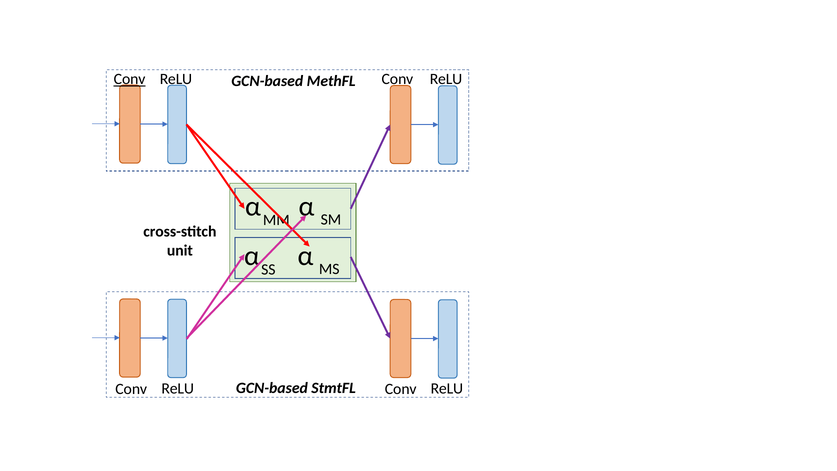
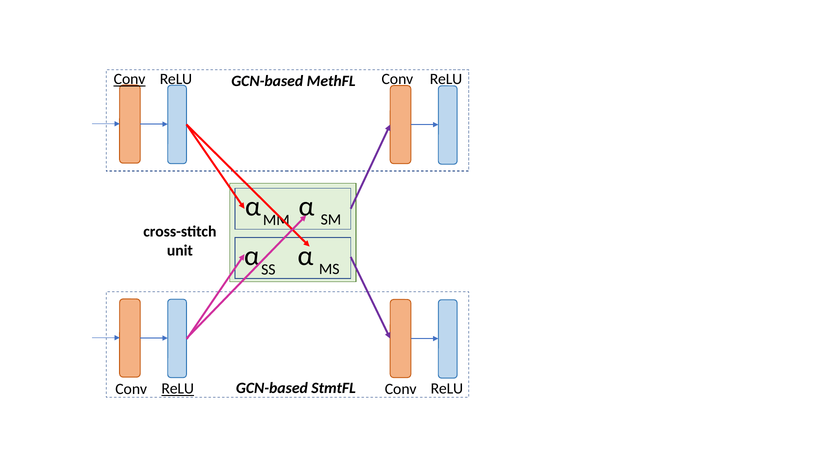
ReLU underline: none -> present (178, 388)
